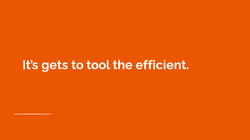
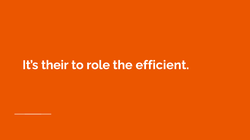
gets: gets -> their (55, 65)
tool: tool -> role (98, 65)
